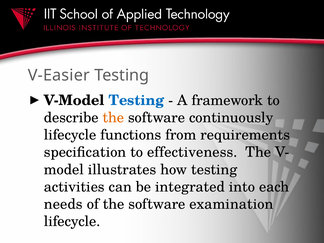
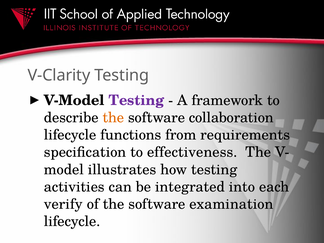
V-Easier: V-Easier -> V-Clarity (59, 75)
Testing colour: blue -> purple (136, 100)
continuously: continuously -> collaboration (231, 118)
needs: needs -> verify (63, 204)
